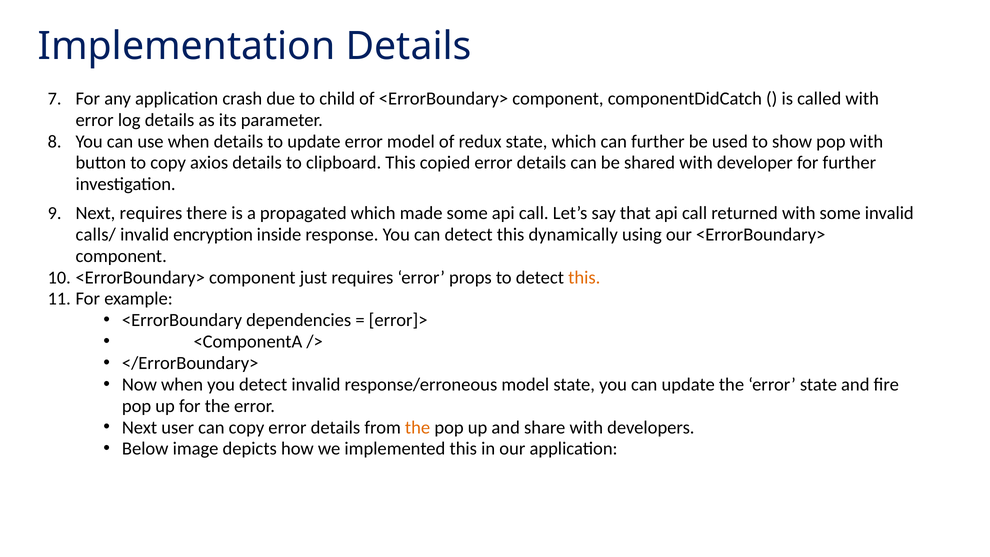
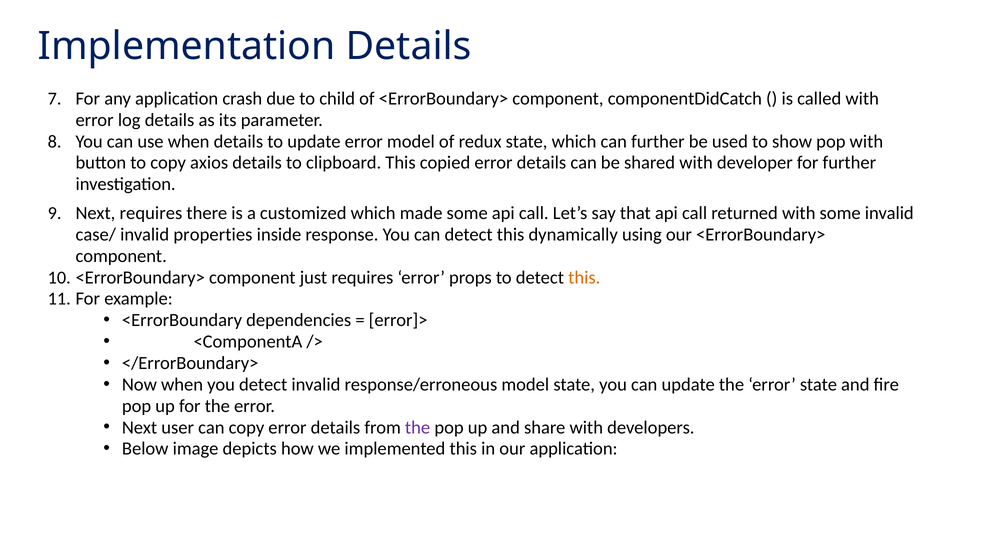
propagated: propagated -> customized (303, 213)
calls/: calls/ -> case/ (96, 234)
encryption: encryption -> properties (213, 234)
the colour: orange -> purple (418, 427)
